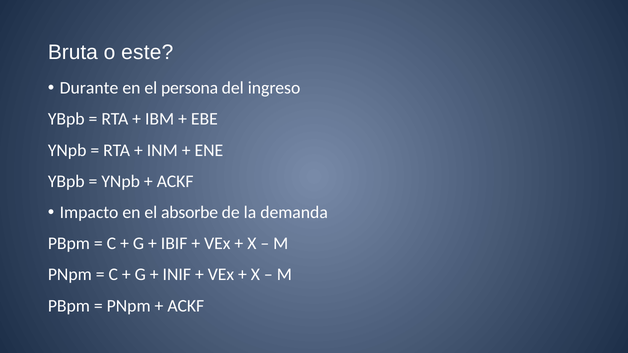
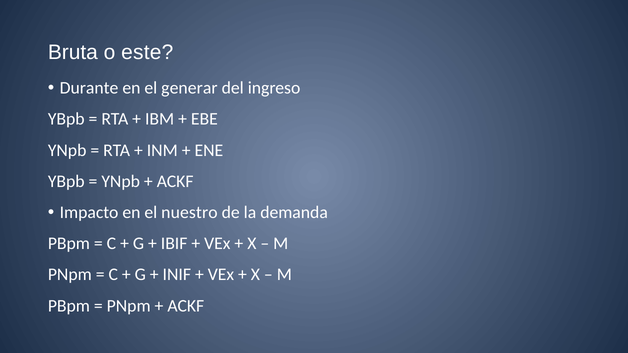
persona: persona -> generar (189, 88)
absorbe: absorbe -> nuestro (189, 213)
